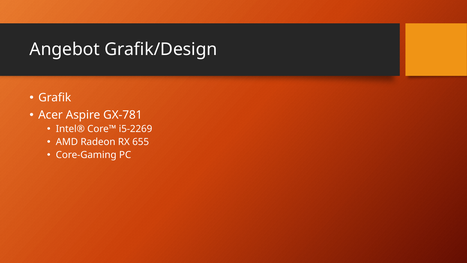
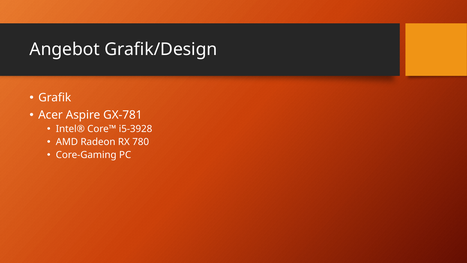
i5-2269: i5-2269 -> i5-3928 (136, 129)
655: 655 -> 780 (141, 142)
